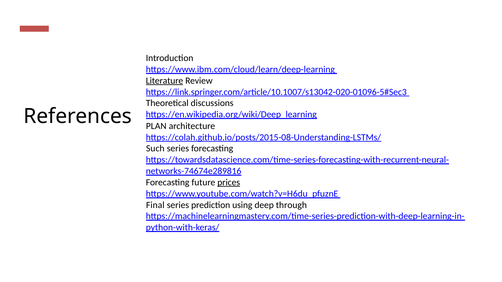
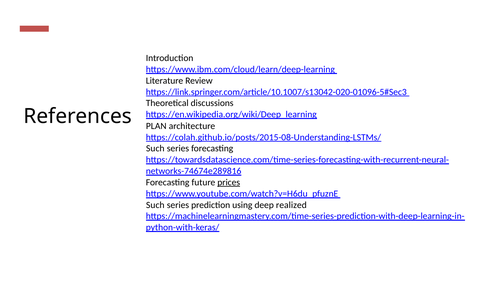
Literature underline: present -> none (165, 81)
Final: Final -> Such (155, 205)
through: through -> realized (291, 205)
